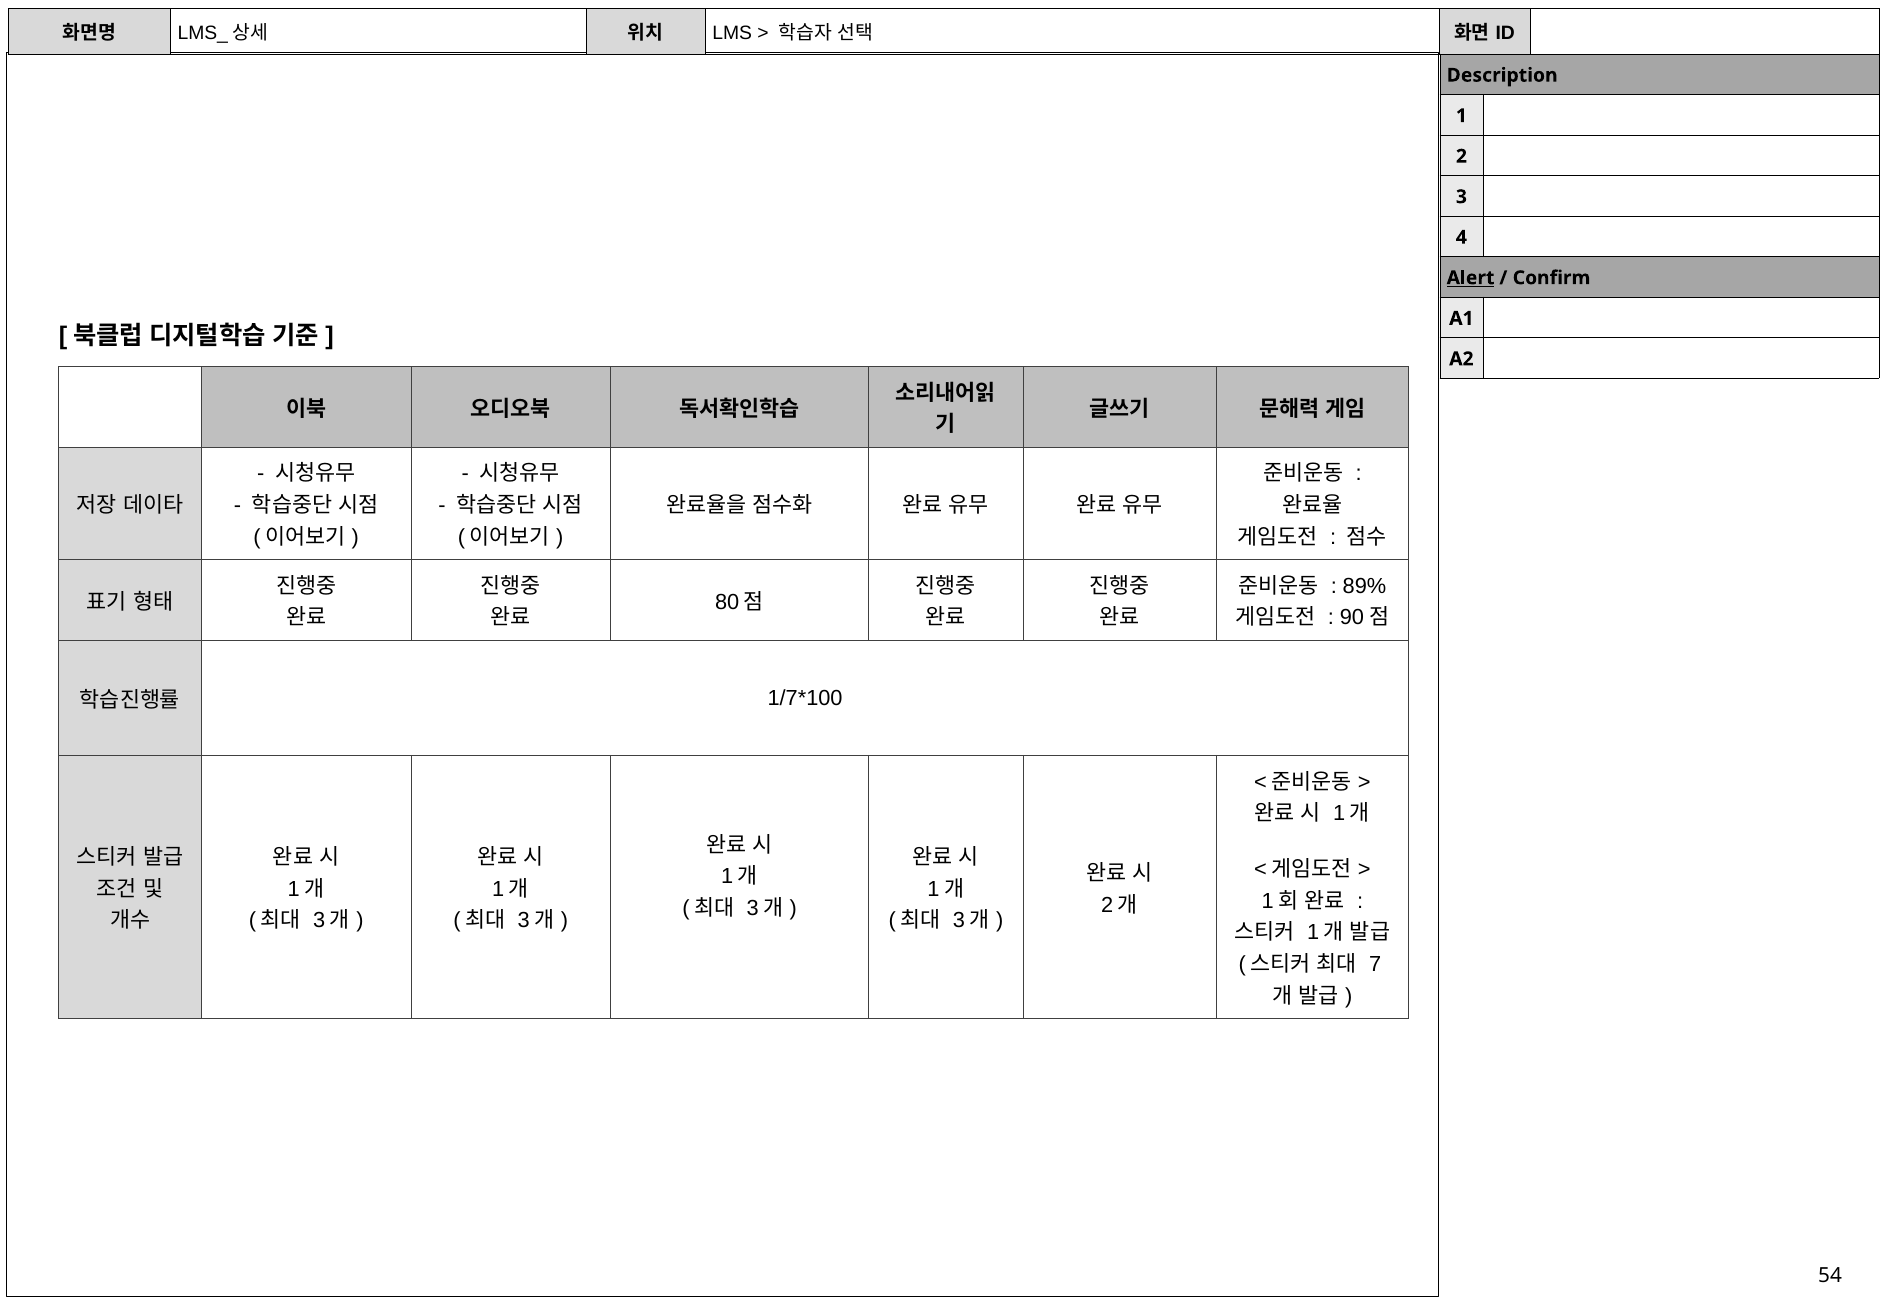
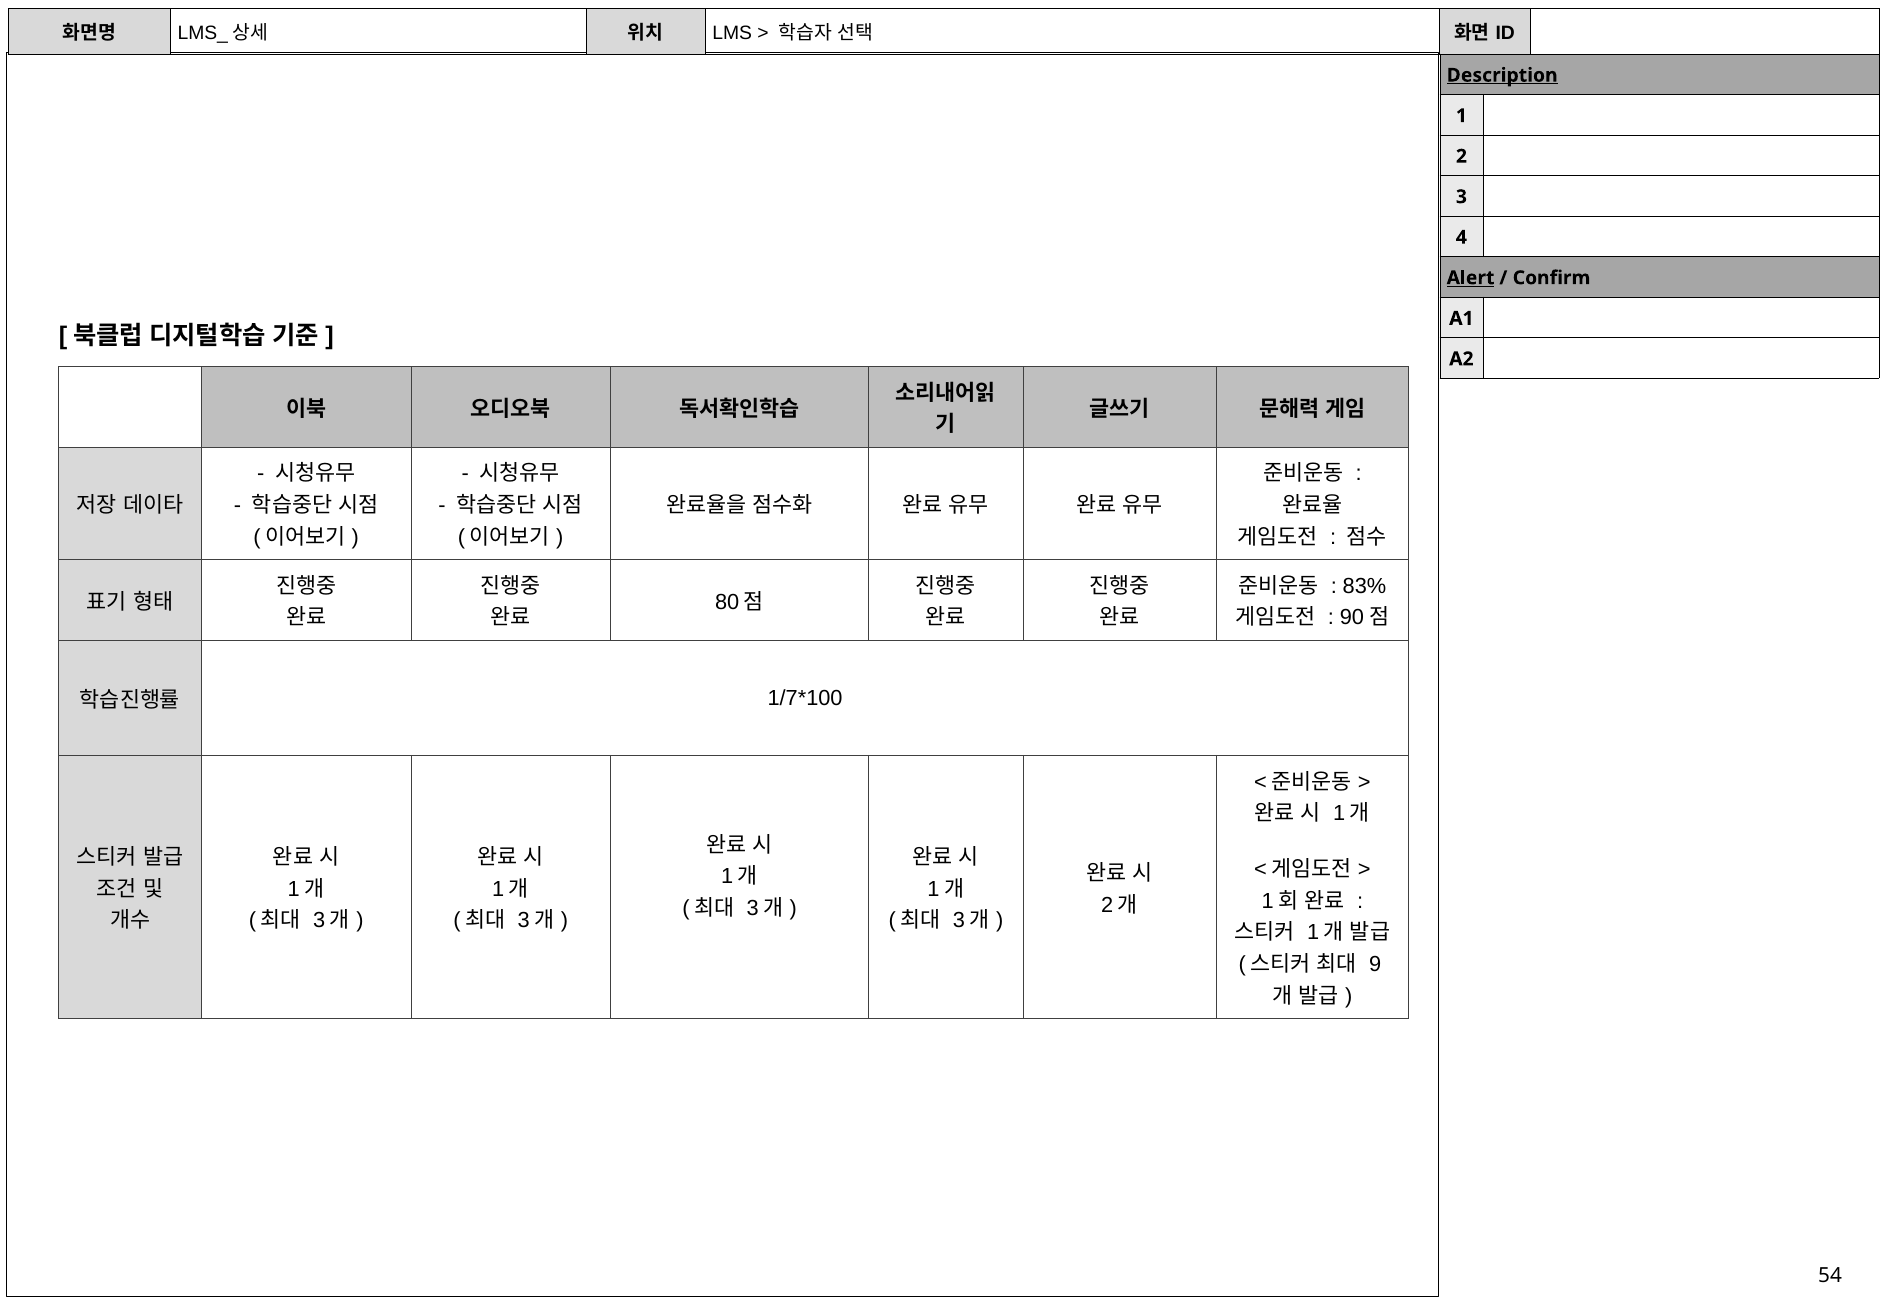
Description underline: none -> present (1502, 75)
89%: 89% -> 83% (1365, 586)
7: 7 -> 9 (1375, 964)
